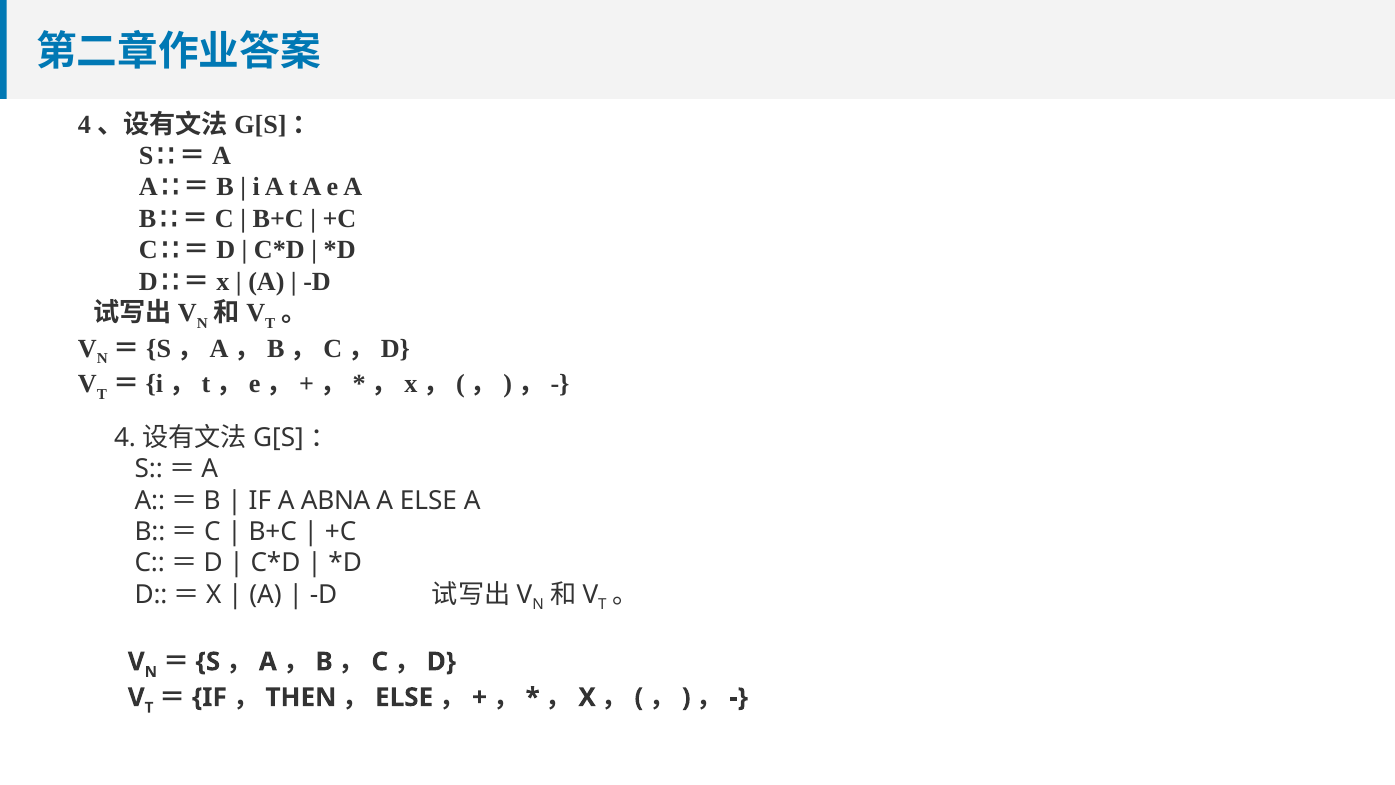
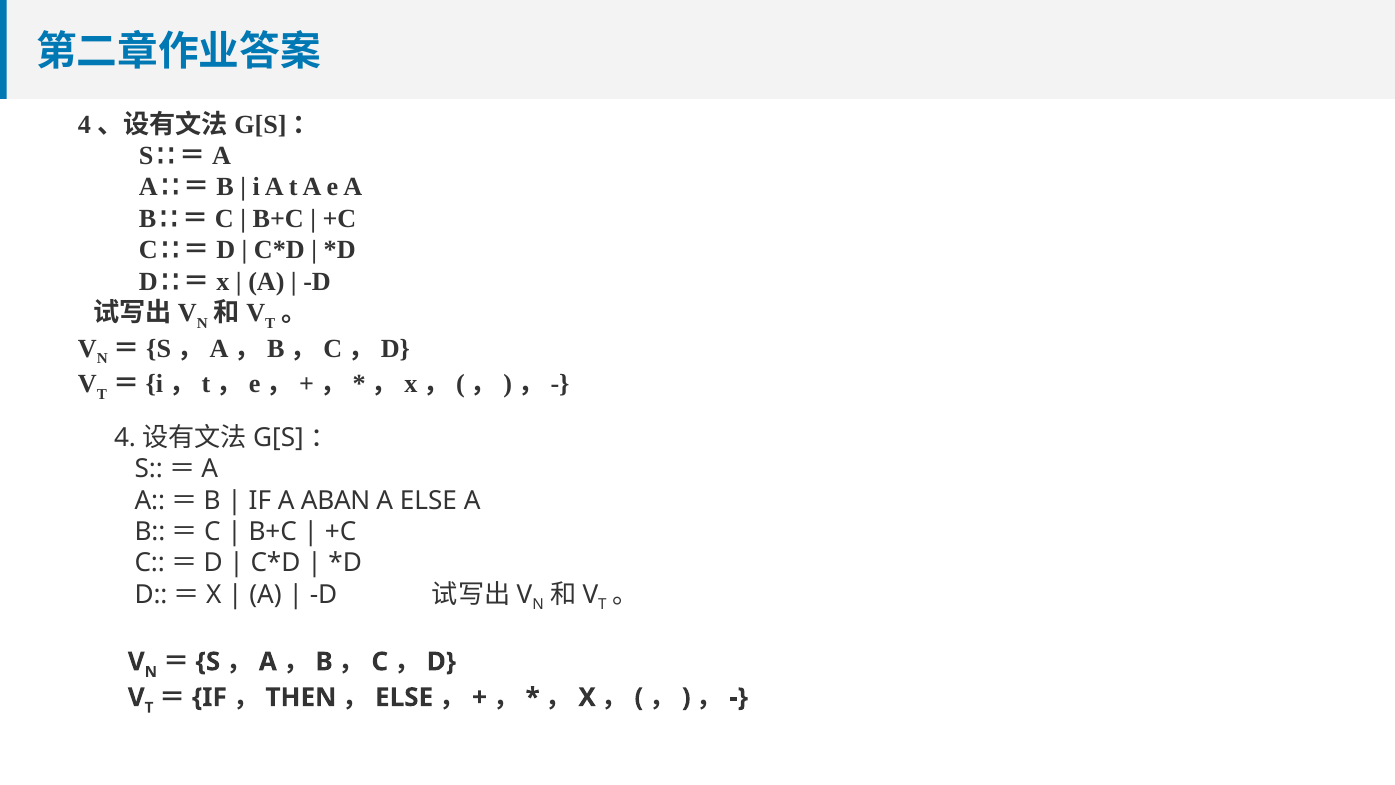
ABNA: ABNA -> ABAN (336, 500)
